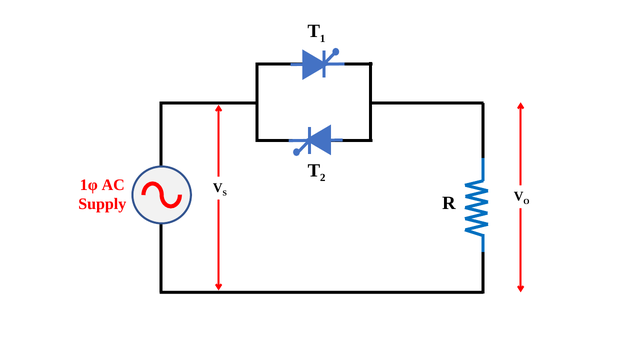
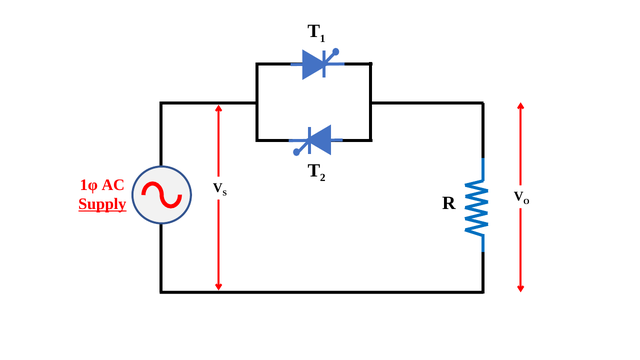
Supply underline: none -> present (102, 204)
